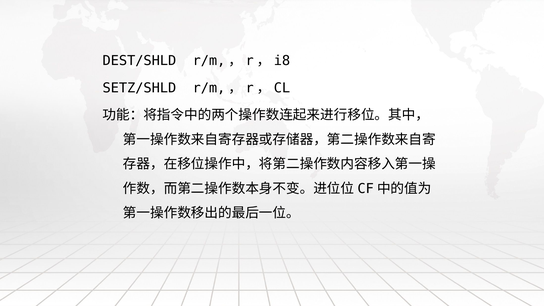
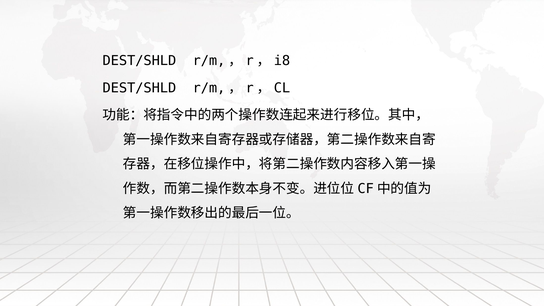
SETZ/SHLD: SETZ/SHLD -> DEST/SHLD (139, 88)
